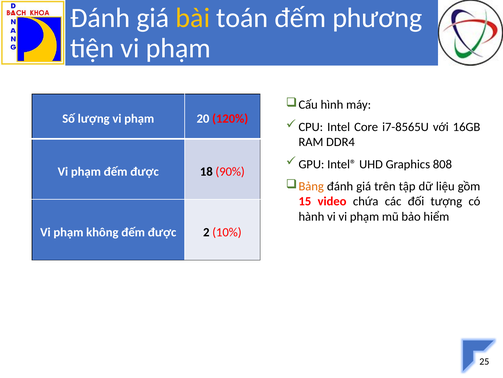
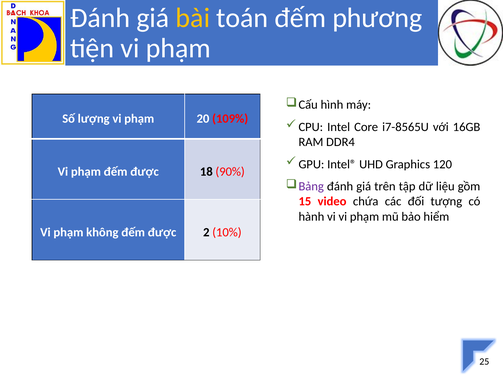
120%: 120% -> 109% (230, 119)
808: 808 -> 120 (442, 164)
Bảng colour: orange -> purple (311, 186)
